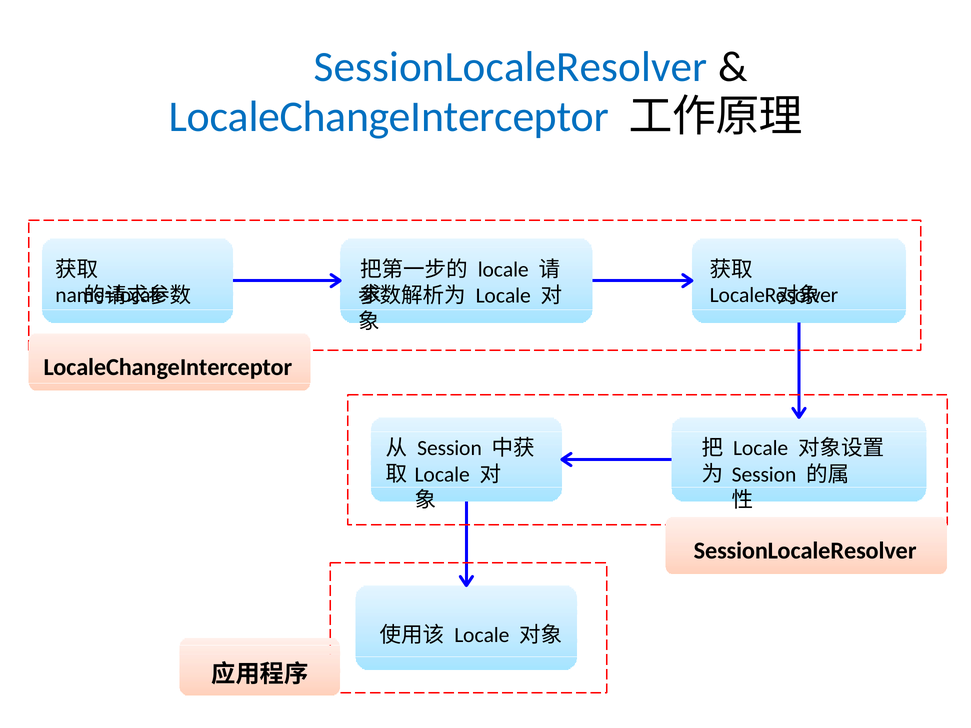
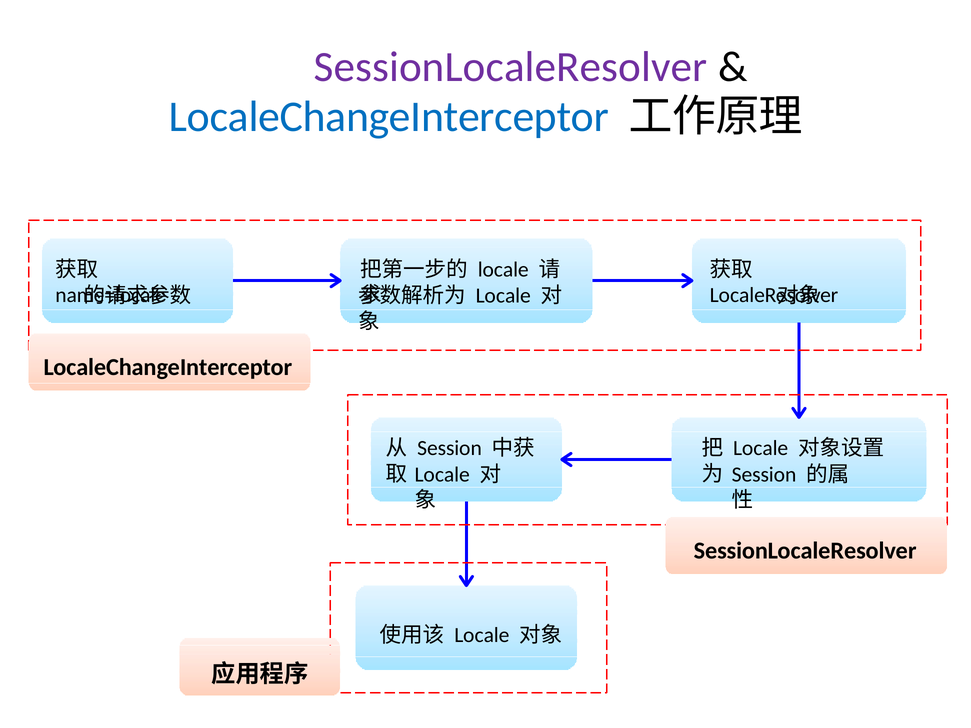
SessionLocaleResolver colour: blue -> purple (511, 67)
